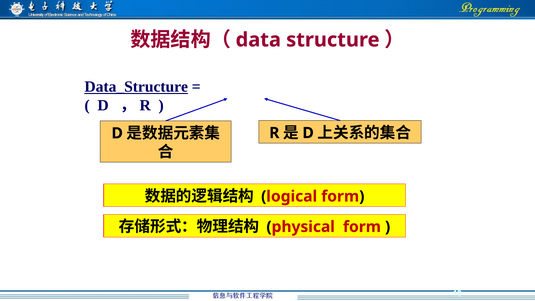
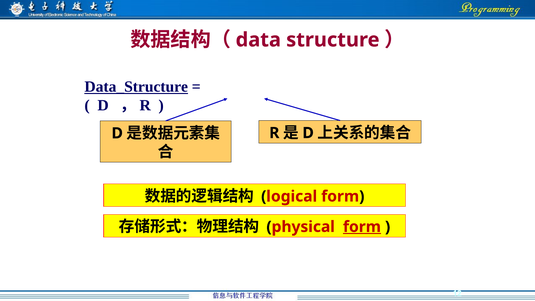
form underline: none -> present (362, 227)
